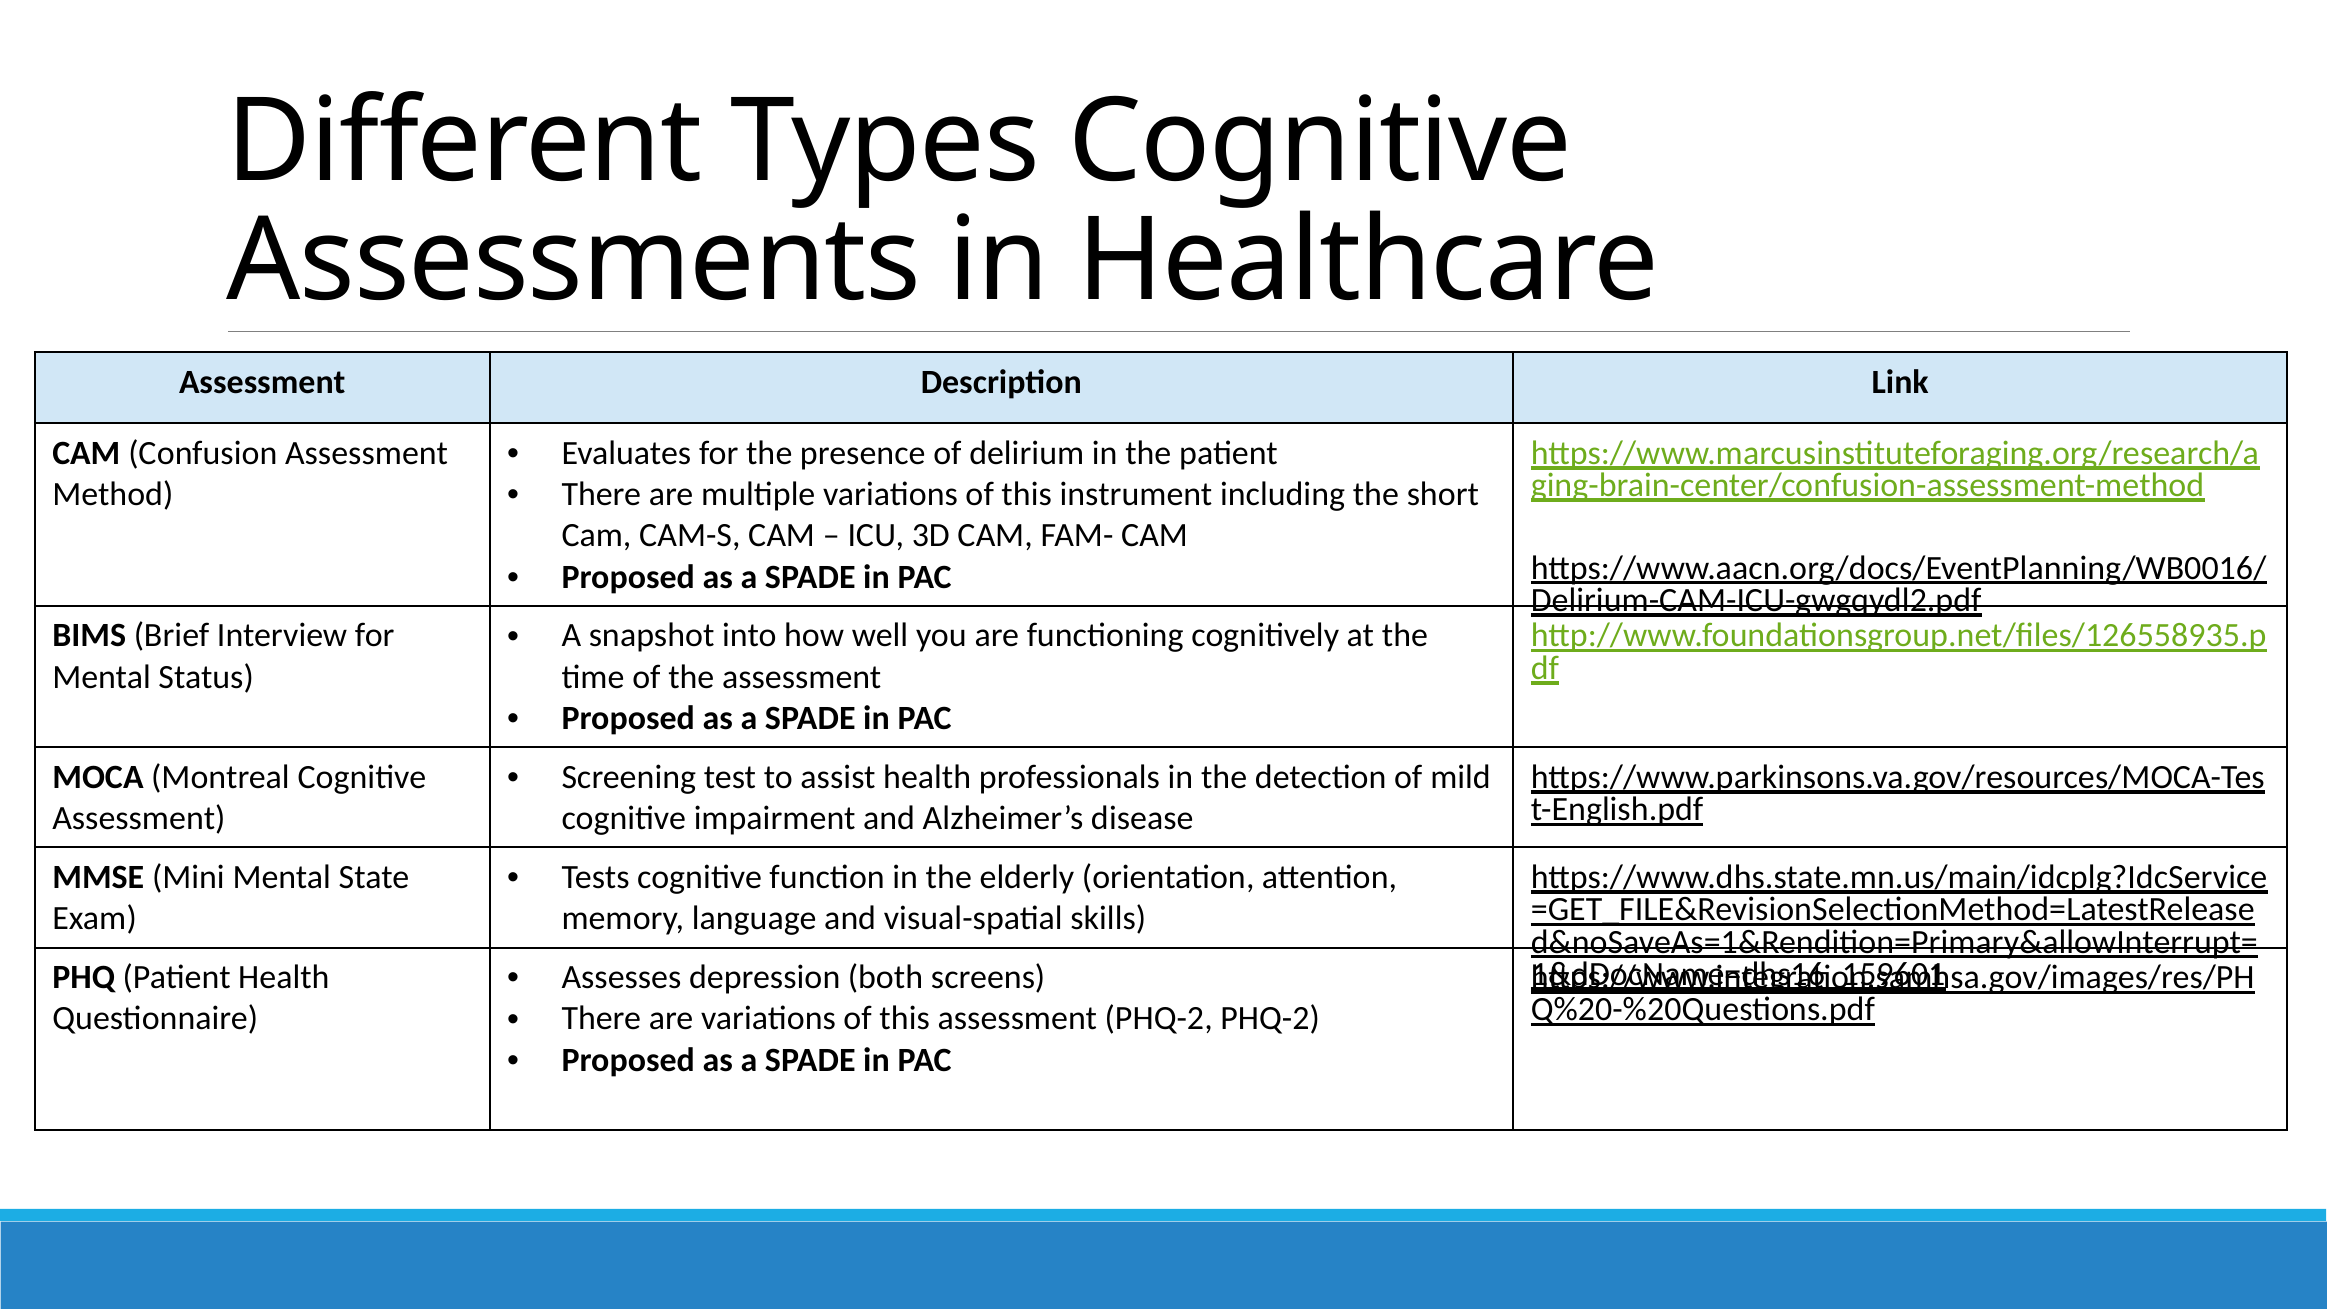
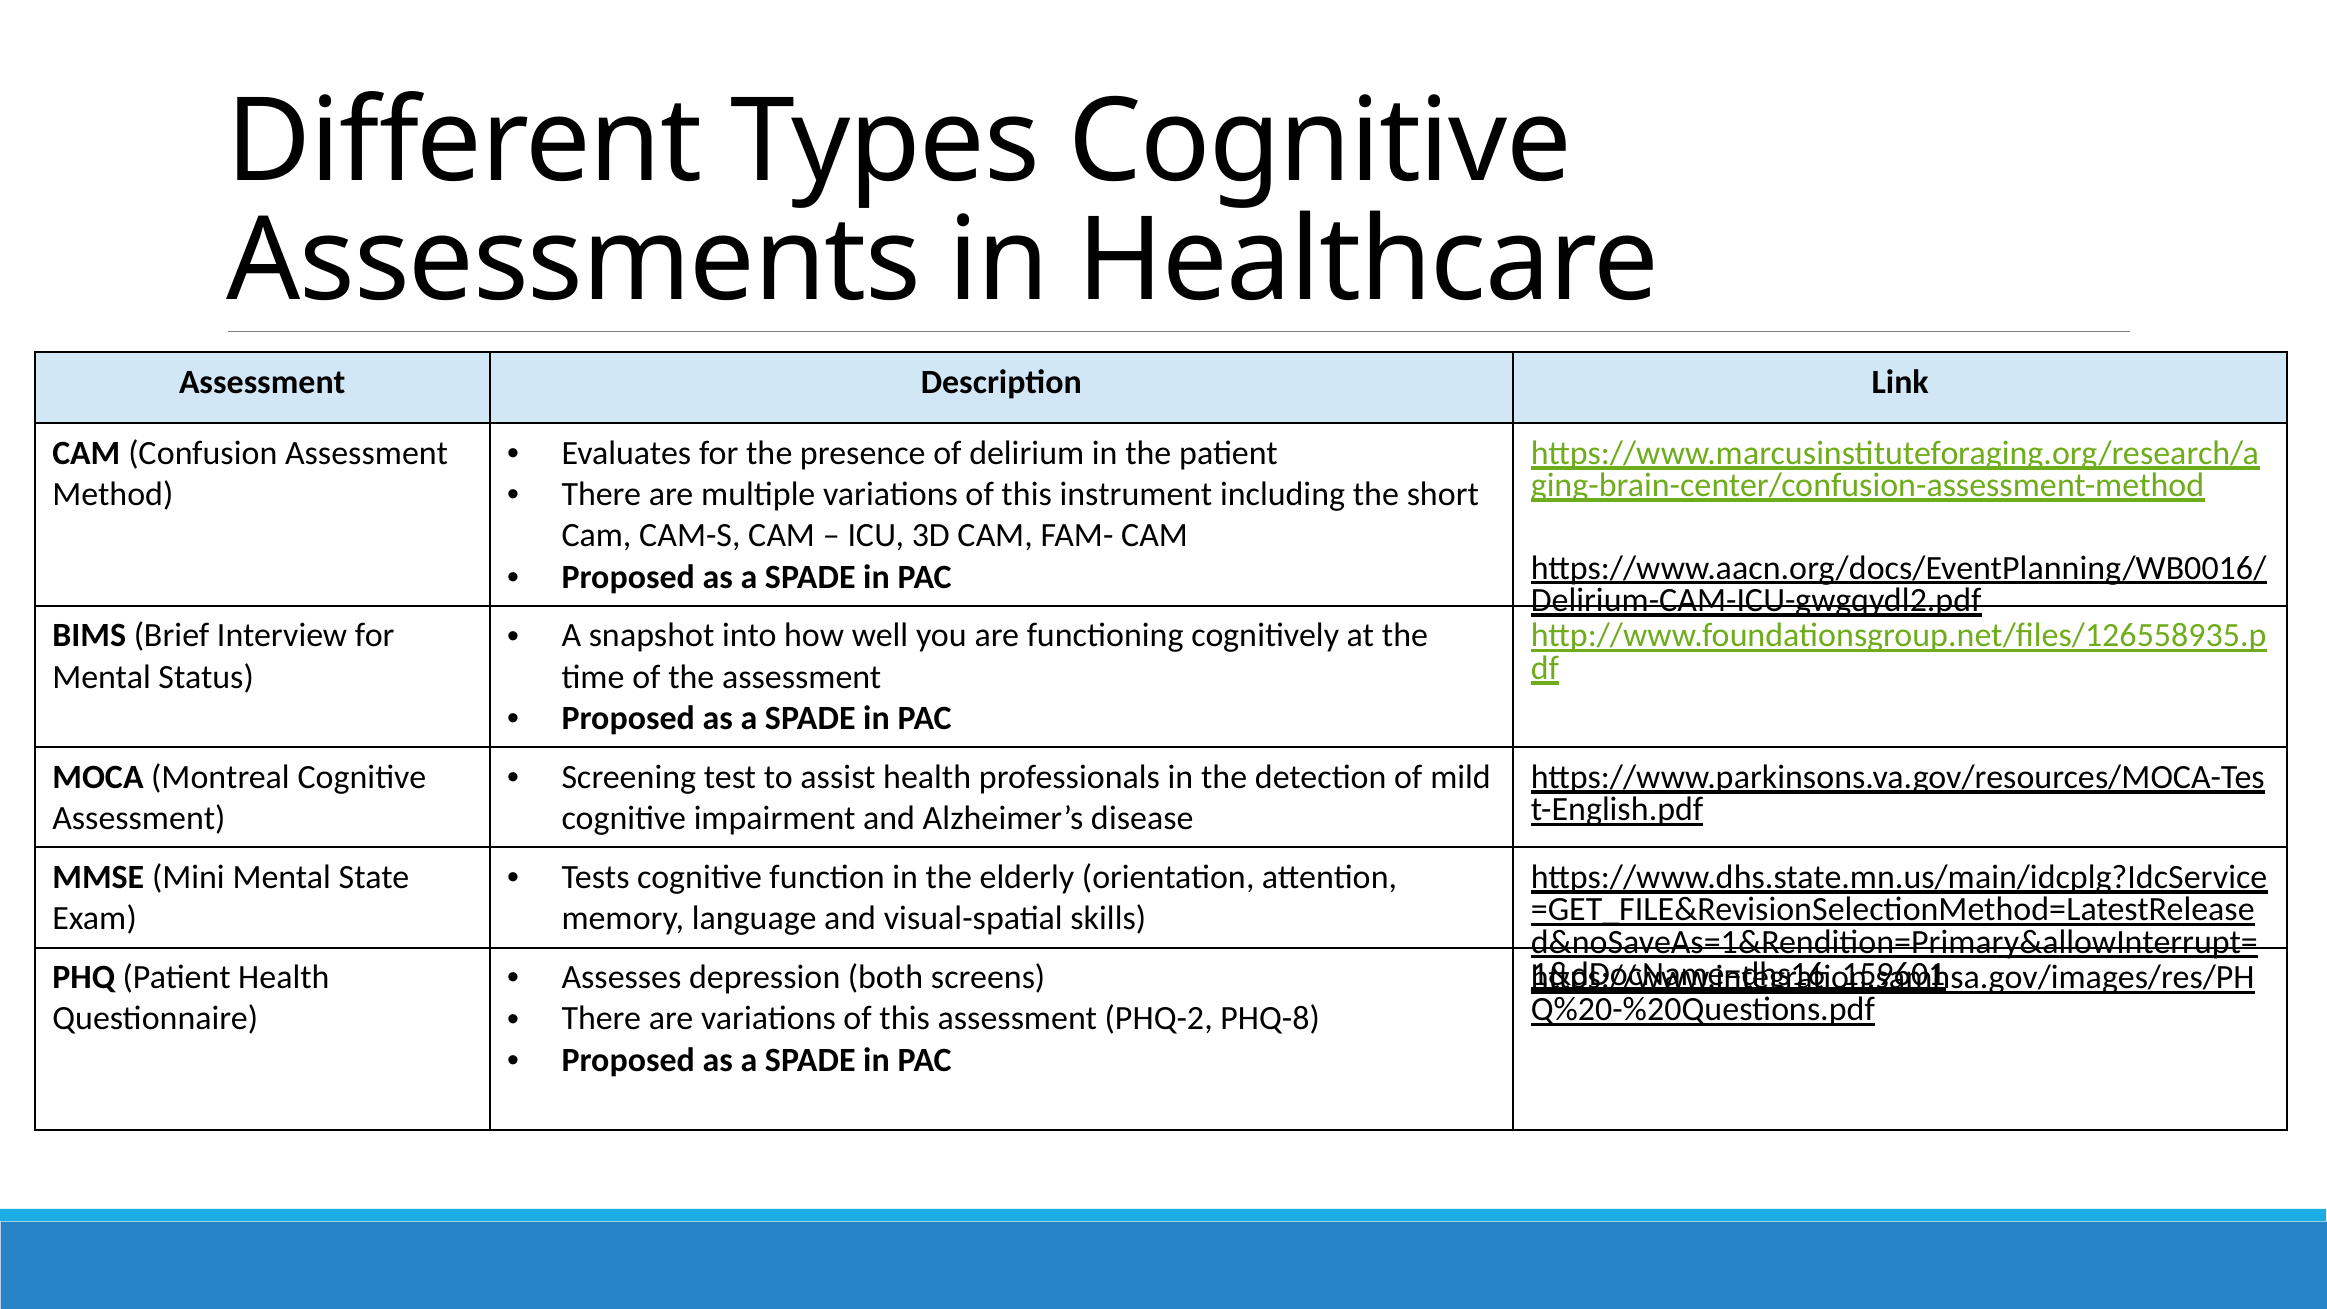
PHQ-2 PHQ-2: PHQ-2 -> PHQ-8 (1270, 1019)
